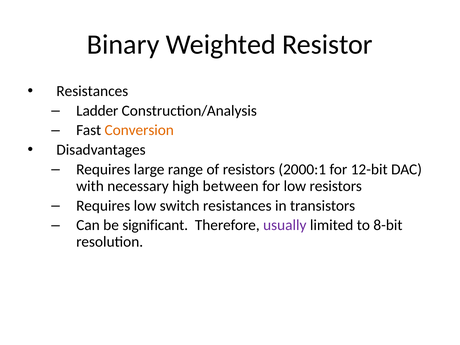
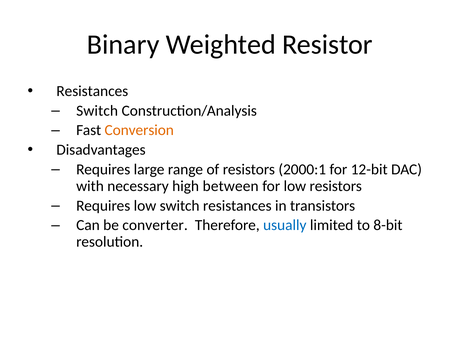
Ladder: Ladder -> Switch (97, 111)
significant: significant -> converter (155, 225)
usually colour: purple -> blue (285, 225)
